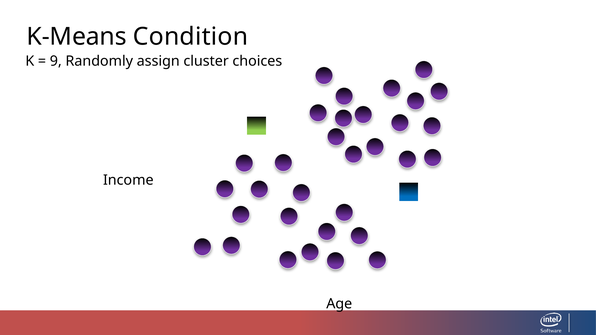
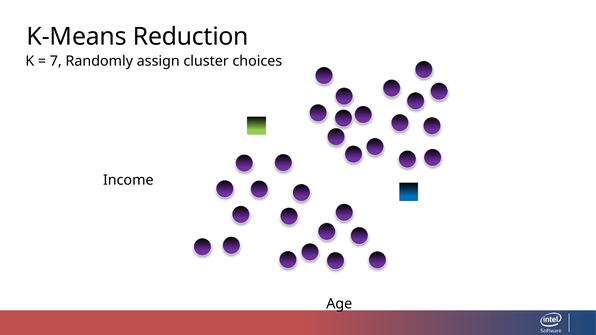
Condition: Condition -> Reduction (191, 37)
9: 9 -> 7 (56, 61)
